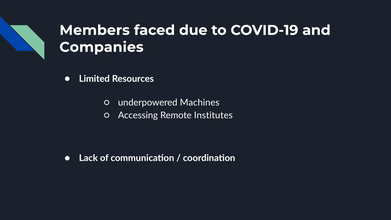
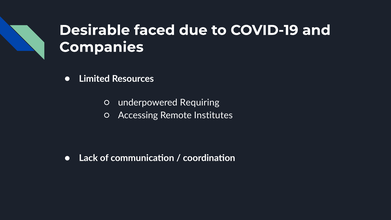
Members: Members -> Desirable (95, 30)
Machines: Machines -> Requiring (200, 103)
